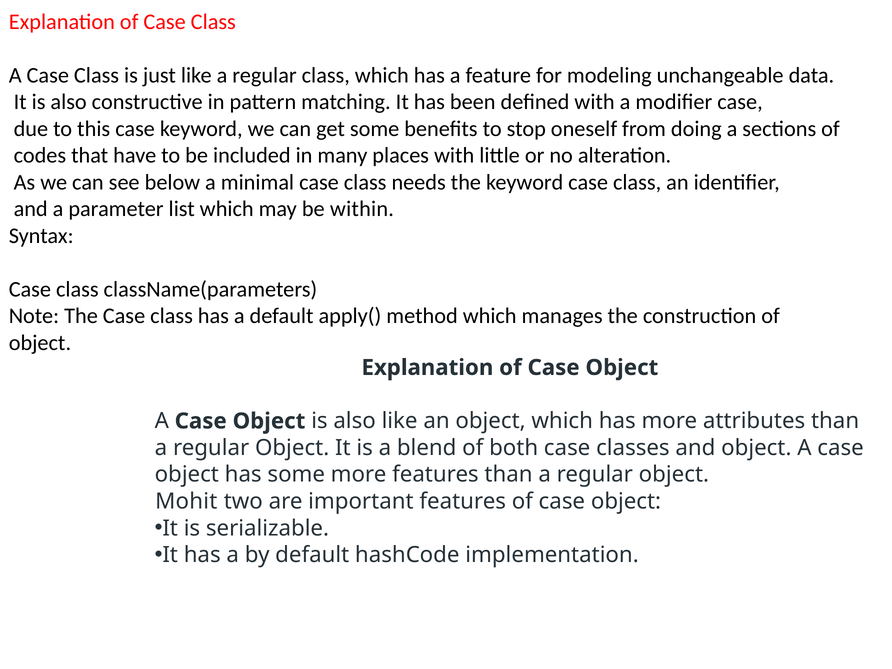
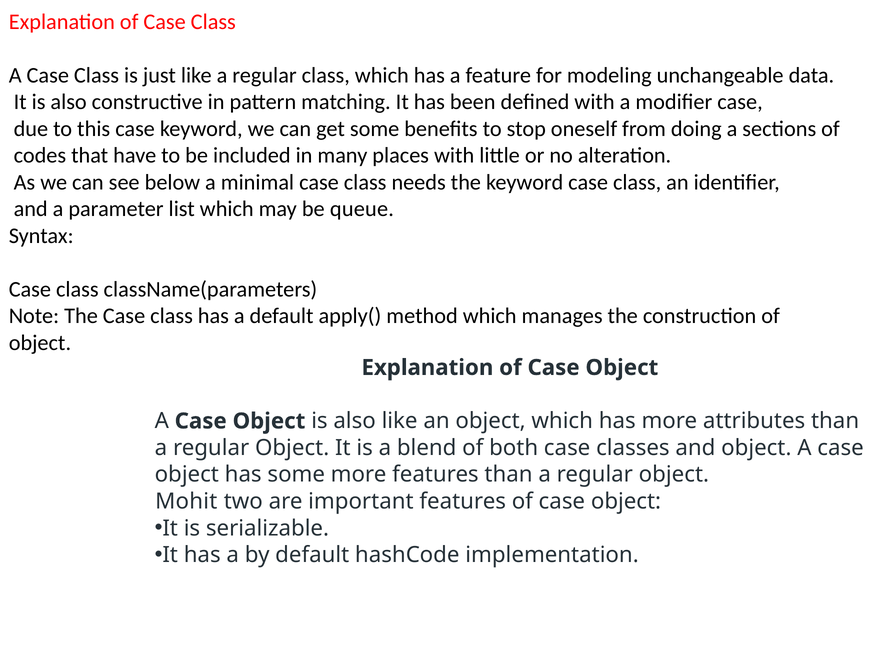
within: within -> queue (362, 209)
